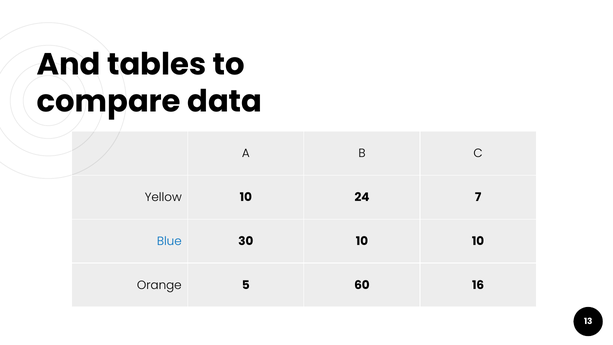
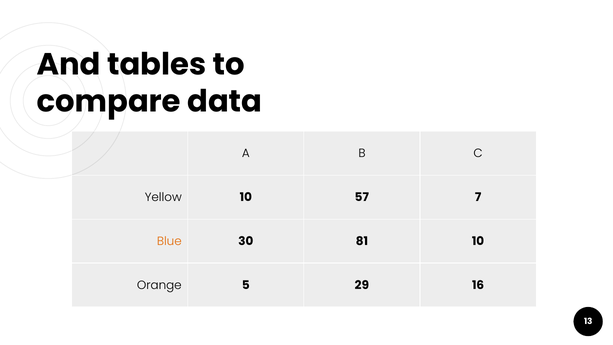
24: 24 -> 57 (362, 197)
Blue colour: blue -> orange (169, 241)
30 10: 10 -> 81 (362, 241)
60: 60 -> 29 (362, 285)
